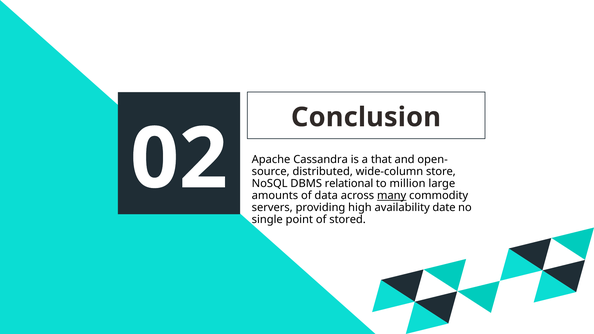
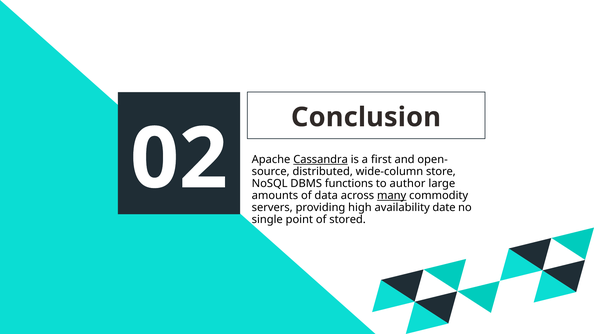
Cassandra underline: none -> present (321, 159)
that: that -> first (381, 159)
relational: relational -> functions (349, 184)
million: million -> author (408, 184)
